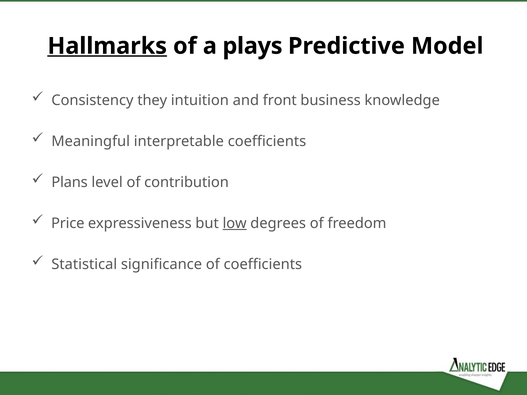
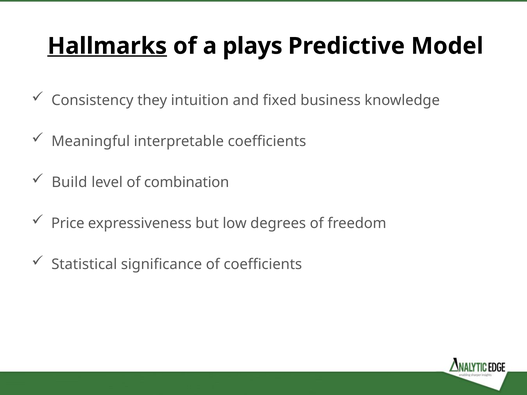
front: front -> fixed (280, 100)
Plans: Plans -> Build (69, 182)
contribution: contribution -> combination (187, 182)
low underline: present -> none (235, 223)
